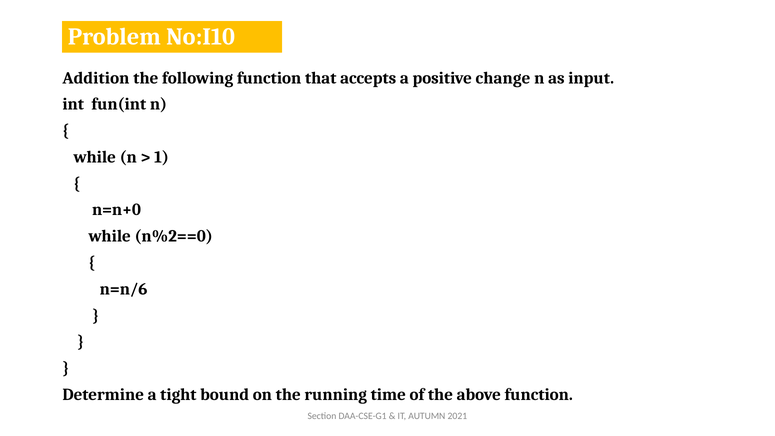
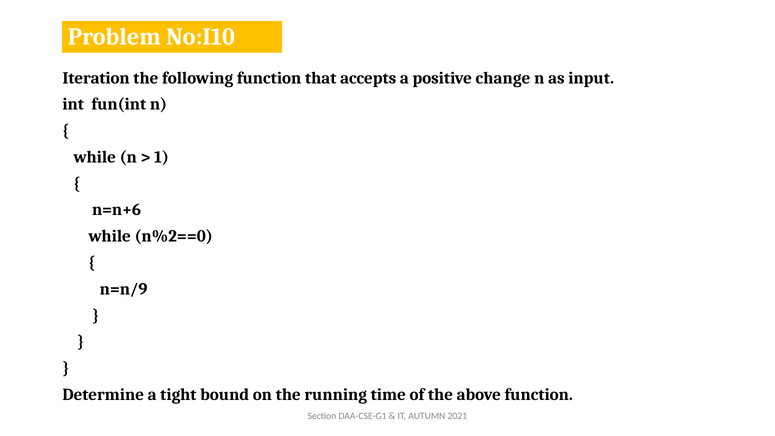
Addition: Addition -> Iteration (96, 78)
n=n+0: n=n+0 -> n=n+6 (117, 210)
n=n/6: n=n/6 -> n=n/9 (124, 289)
